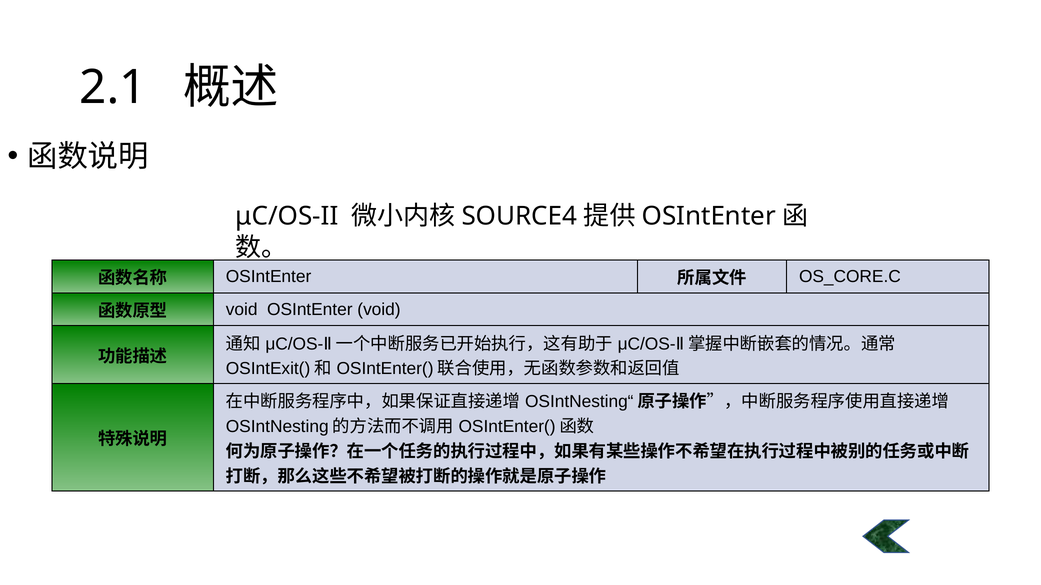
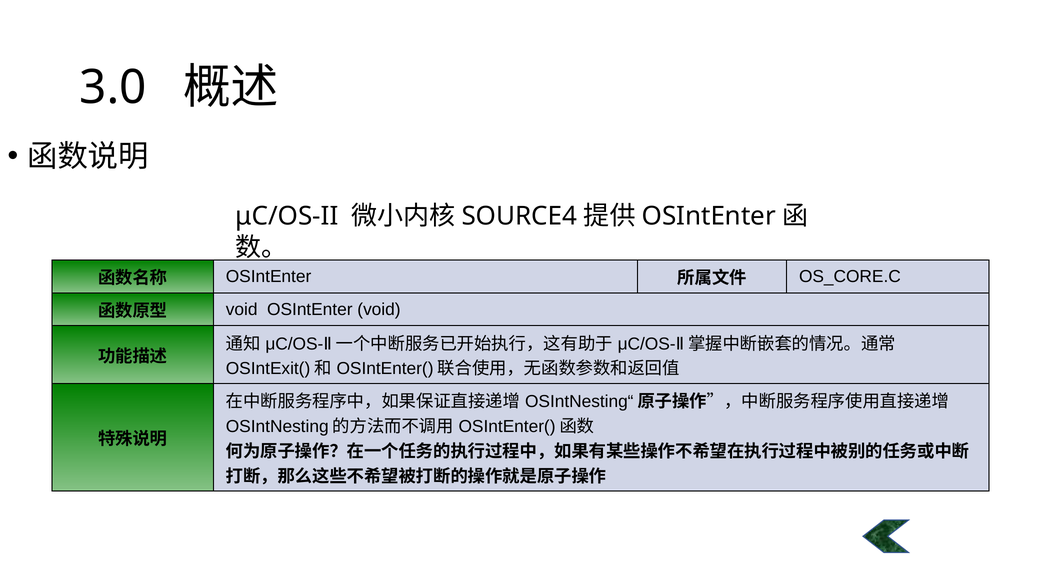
2.1: 2.1 -> 3.0 (113, 87)
